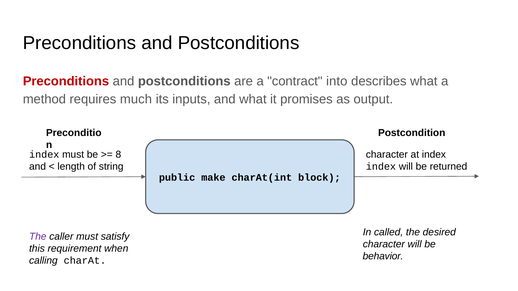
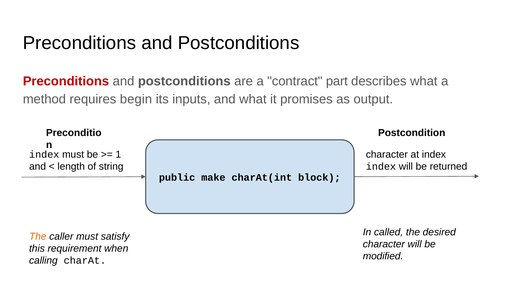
into: into -> part (337, 81)
much: much -> begin (136, 99)
8: 8 -> 1 (118, 155)
The colour: purple -> orange (38, 237)
behavior: behavior -> modified (383, 257)
